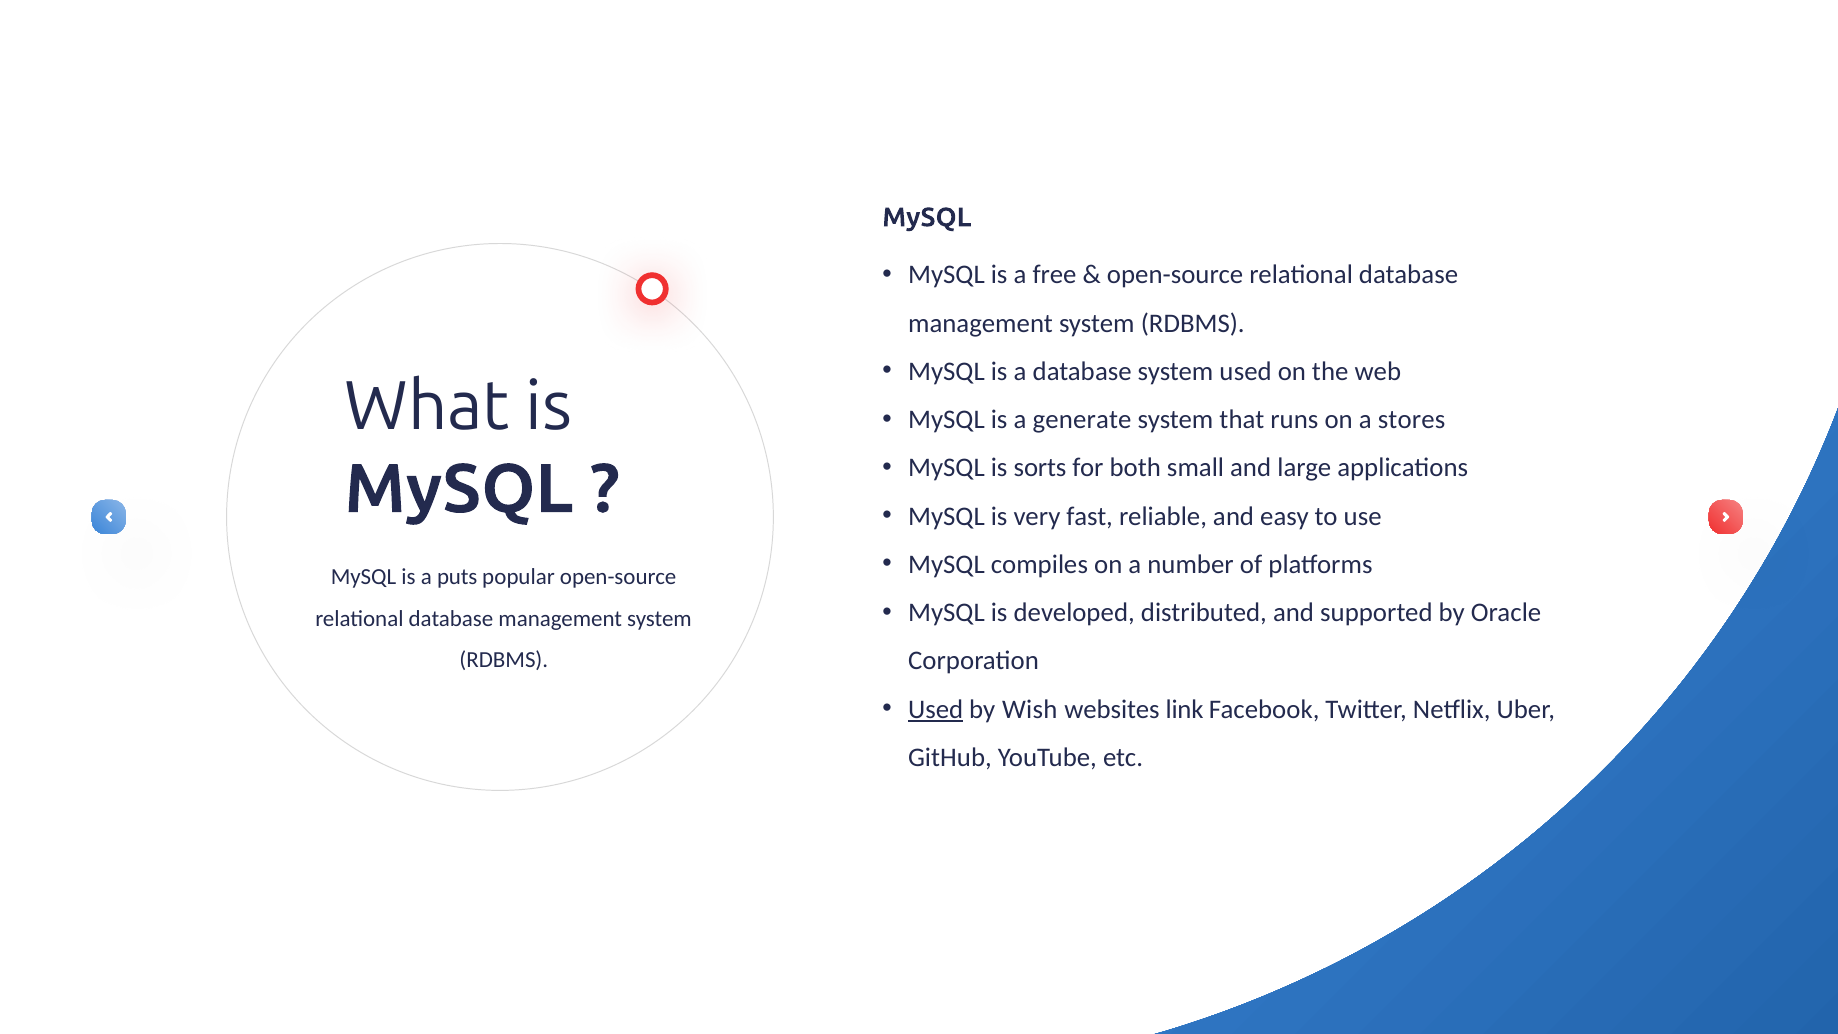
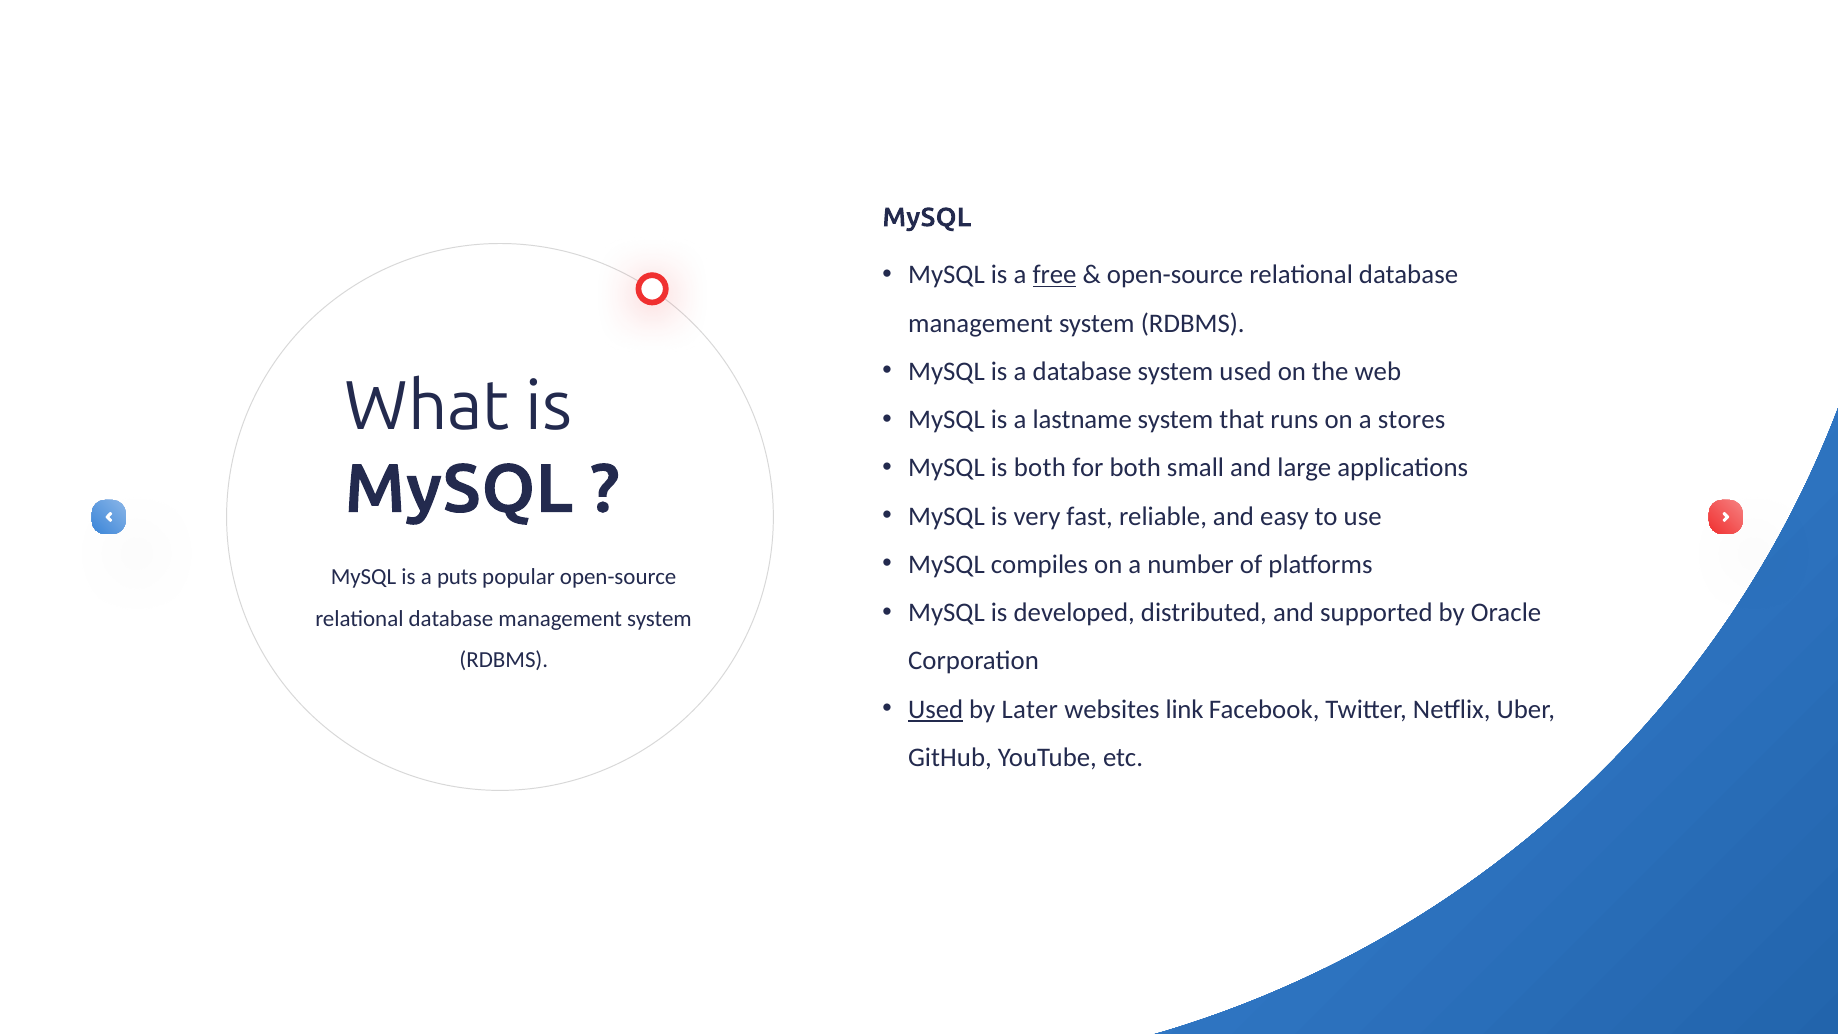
free underline: none -> present (1054, 275)
generate: generate -> lastname (1082, 420)
is sorts: sorts -> both (1040, 468)
Wish: Wish -> Later (1030, 709)
